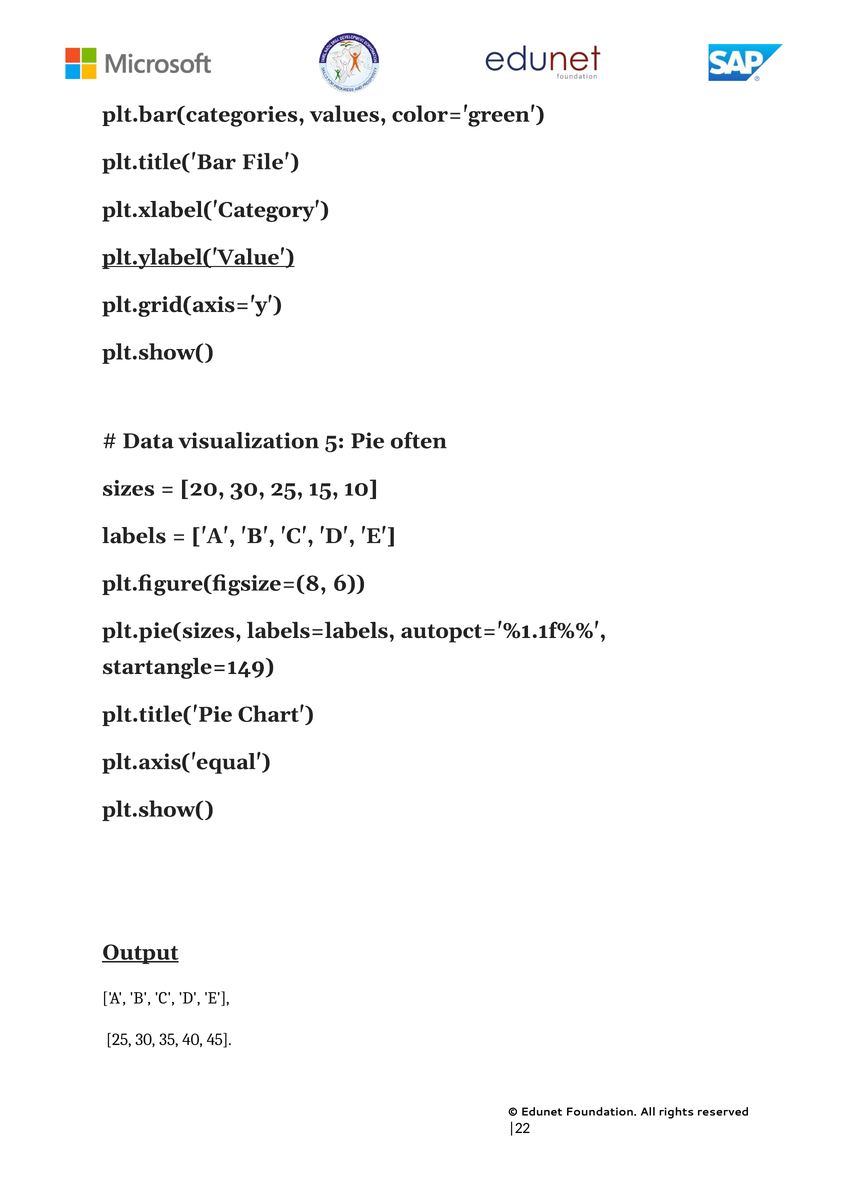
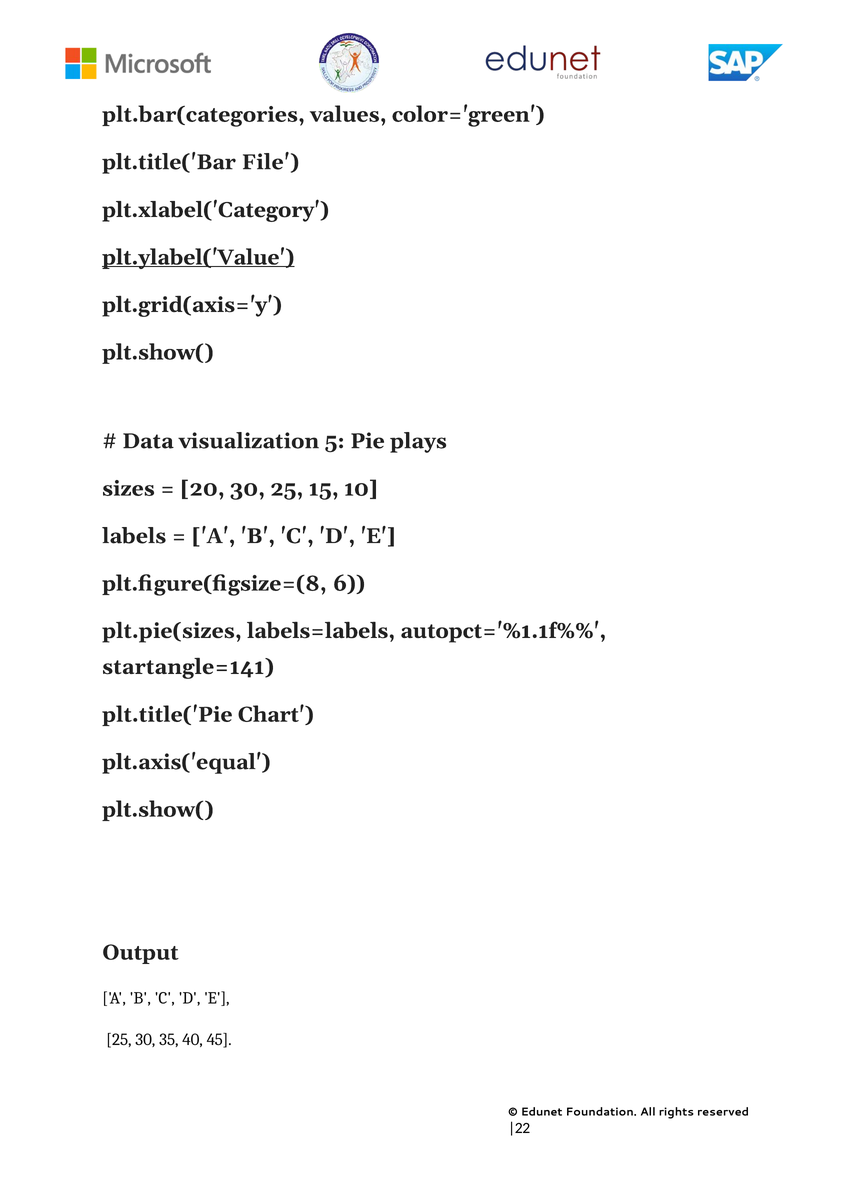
often: often -> plays (418, 441)
startangle=149: startangle=149 -> startangle=141 (188, 667)
Output underline: present -> none (140, 953)
